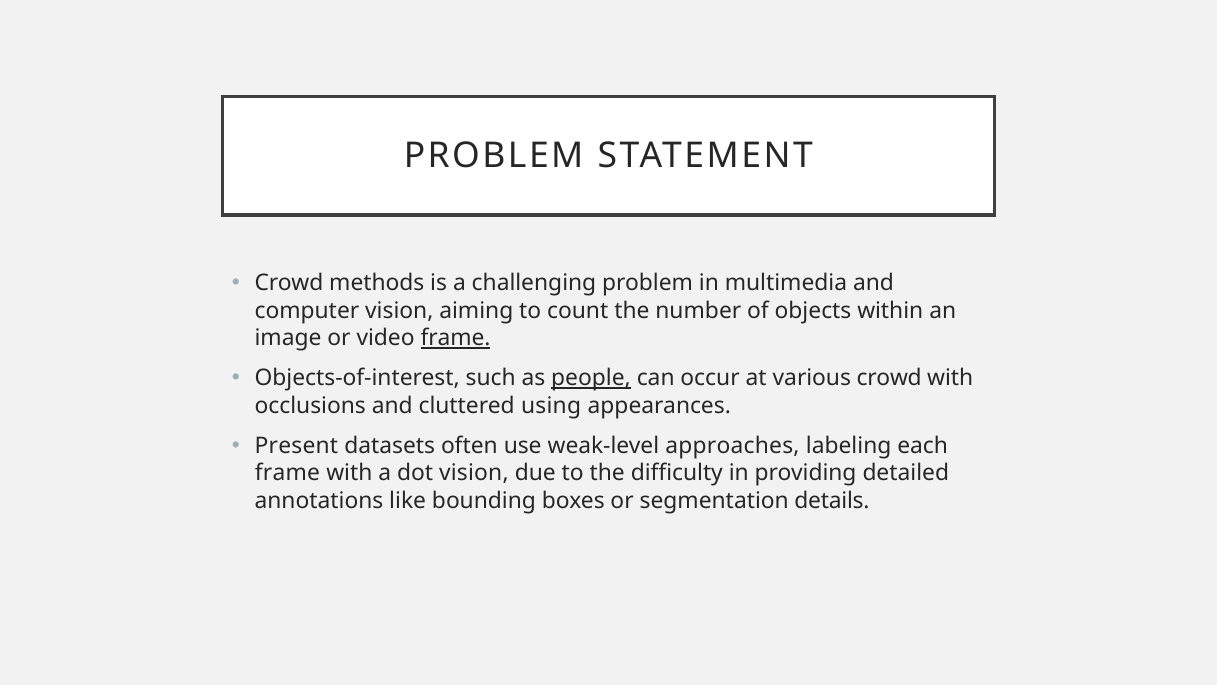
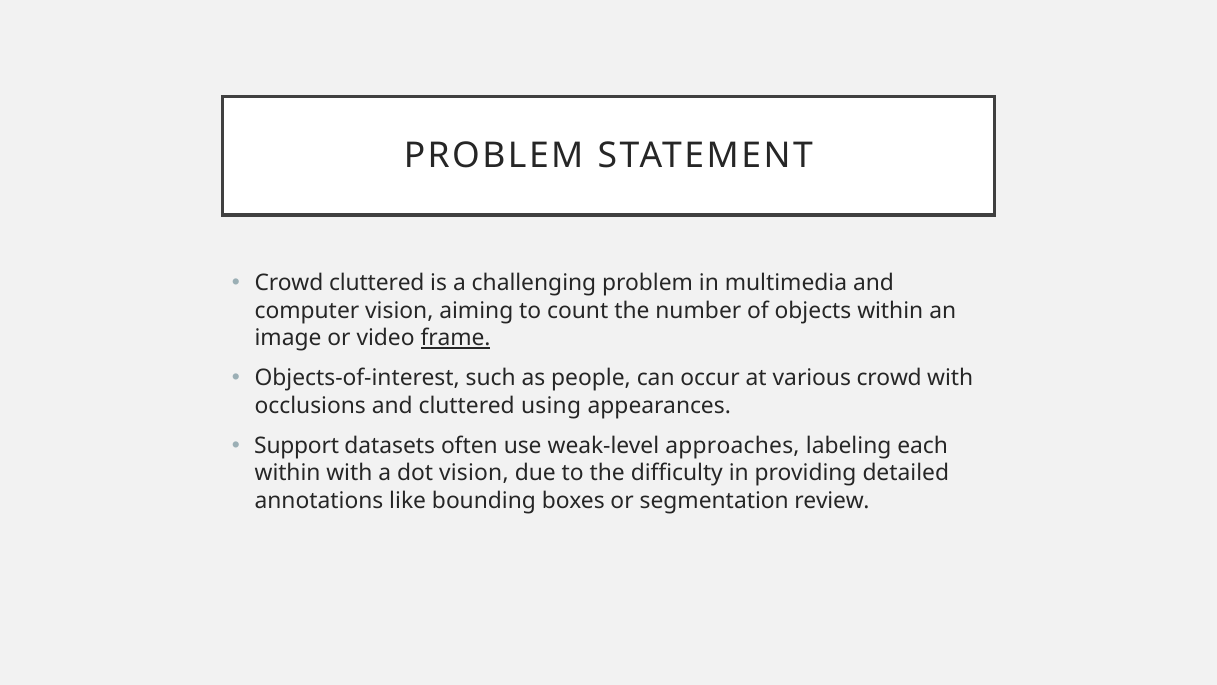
Crowd methods: methods -> cluttered (377, 283)
people underline: present -> none (591, 378)
Present: Present -> Support (297, 445)
frame: frame -> within (288, 473)
details: details -> review (832, 500)
